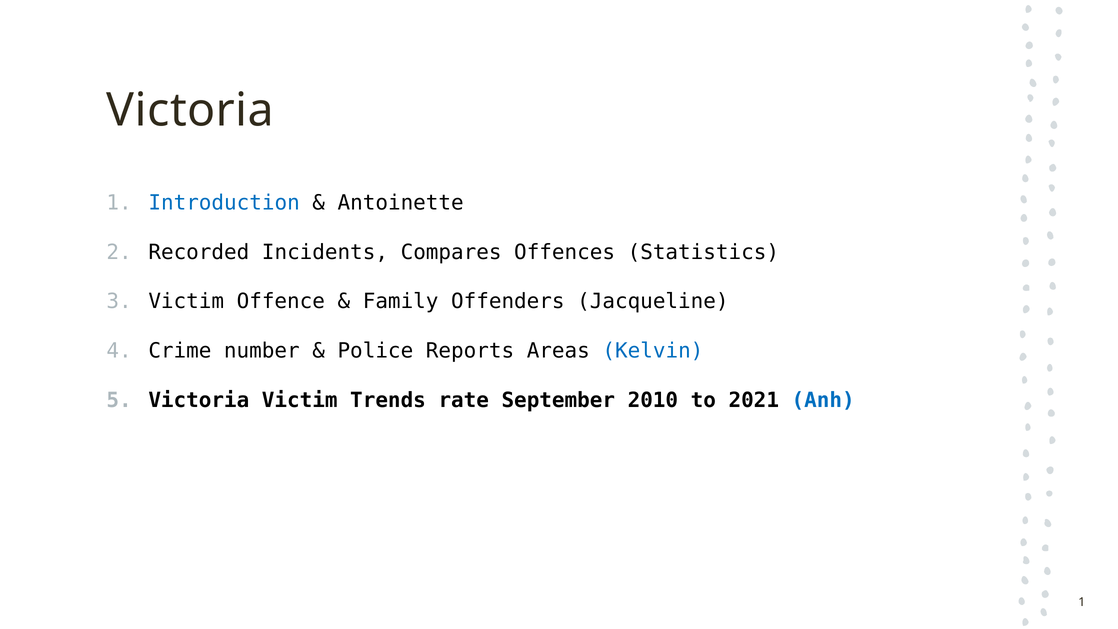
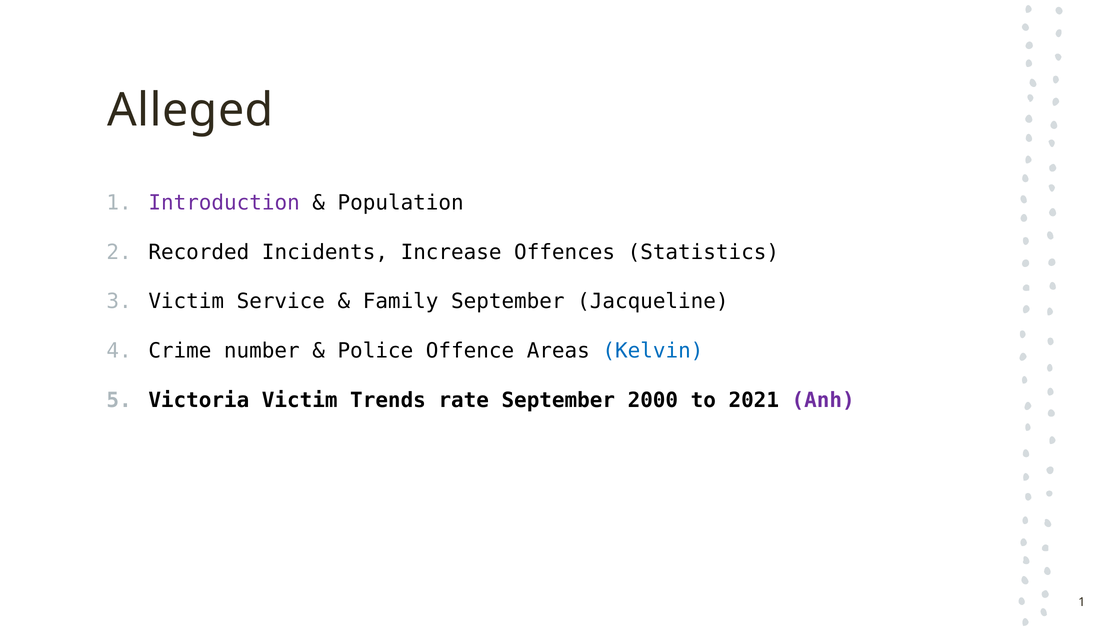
Victoria: Victoria -> Alleged (190, 110)
Introduction colour: blue -> purple (224, 203)
Antoinette: Antoinette -> Population (401, 203)
Compares: Compares -> Increase (451, 252)
Offence: Offence -> Service (281, 301)
Family Offenders: Offenders -> September (508, 301)
Reports: Reports -> Offence (470, 351)
2010: 2010 -> 2000 (653, 400)
Anh colour: blue -> purple (823, 400)
